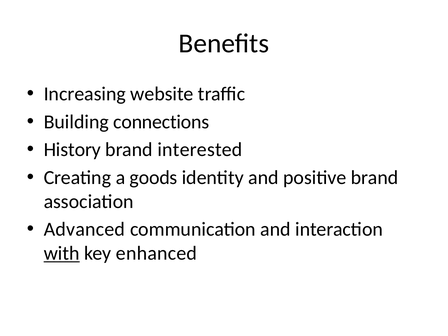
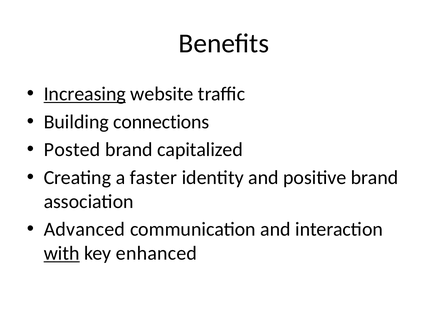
Increasing underline: none -> present (85, 94)
History: History -> Posted (72, 150)
interested: interested -> capitalized (200, 150)
goods: goods -> faster (153, 178)
